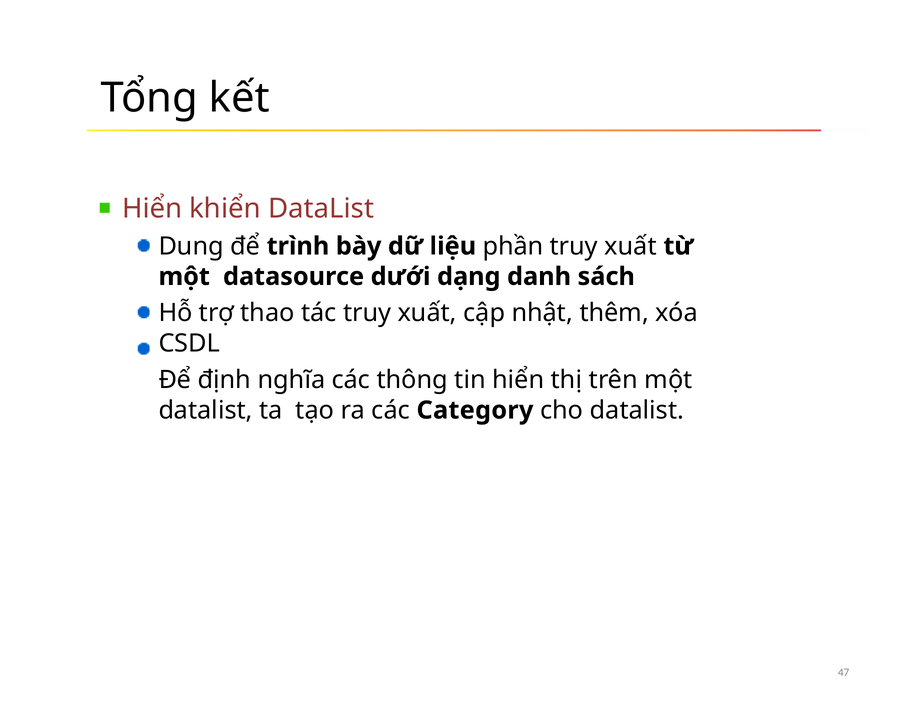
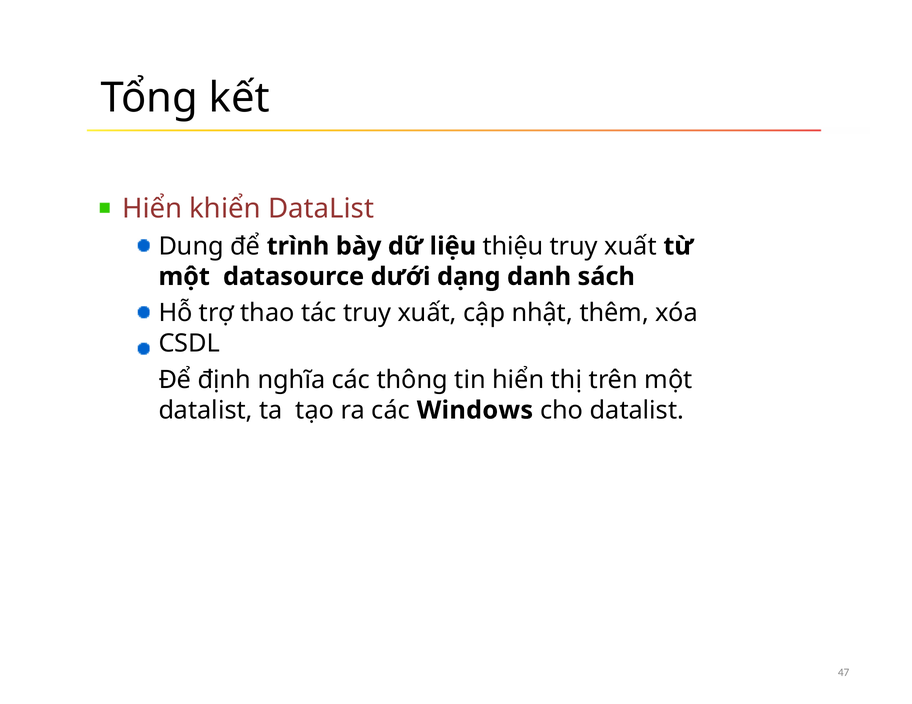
phần: phần -> thiệu (513, 246)
Category: Category -> Windows (475, 411)
